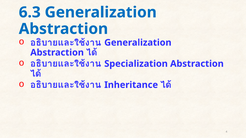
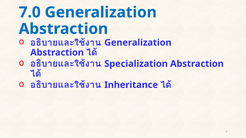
6.3: 6.3 -> 7.0 (30, 12)
